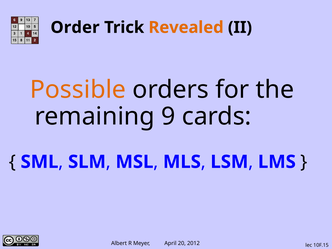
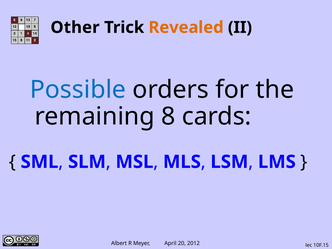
Order: Order -> Other (75, 27)
Possible colour: orange -> blue (78, 90)
9: 9 -> 8 (168, 117)
